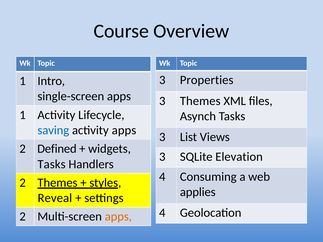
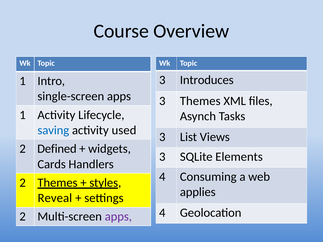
Properties: Properties -> Introduces (207, 80)
activity apps: apps -> used (124, 130)
Elevation: Elevation -> Elements (239, 157)
Tasks: Tasks -> Cards (52, 164)
apps colour: orange -> purple (118, 217)
